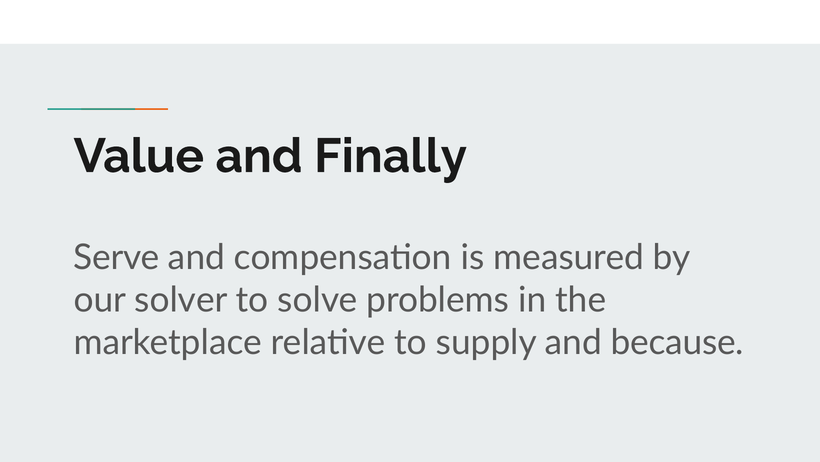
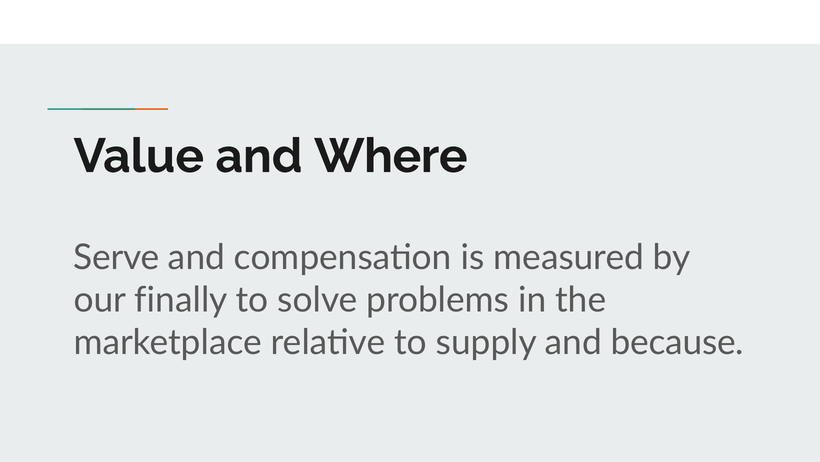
Finally: Finally -> Where (391, 156)
solver: solver -> finally (181, 300)
